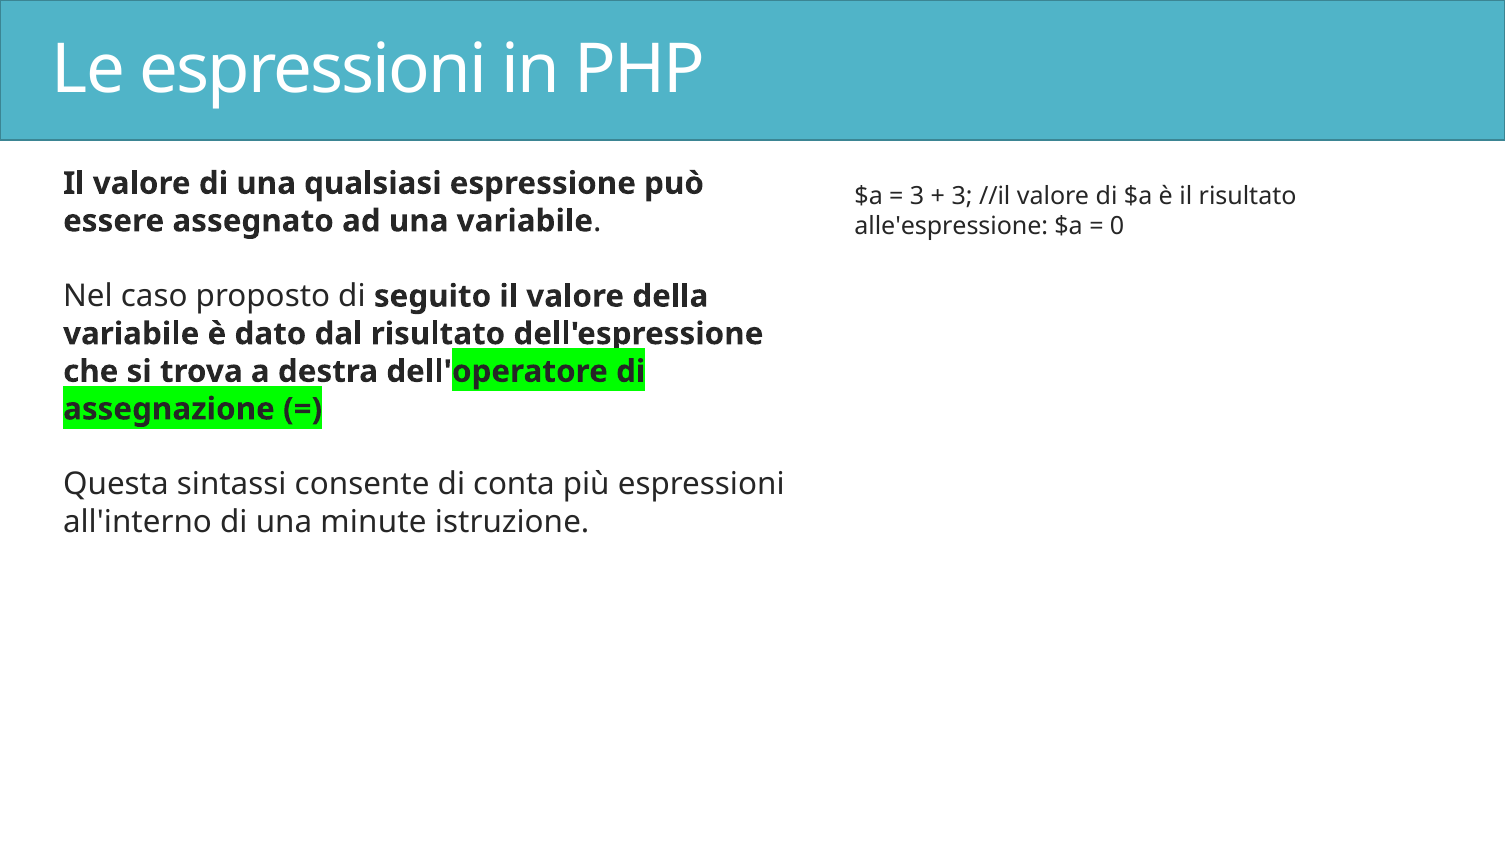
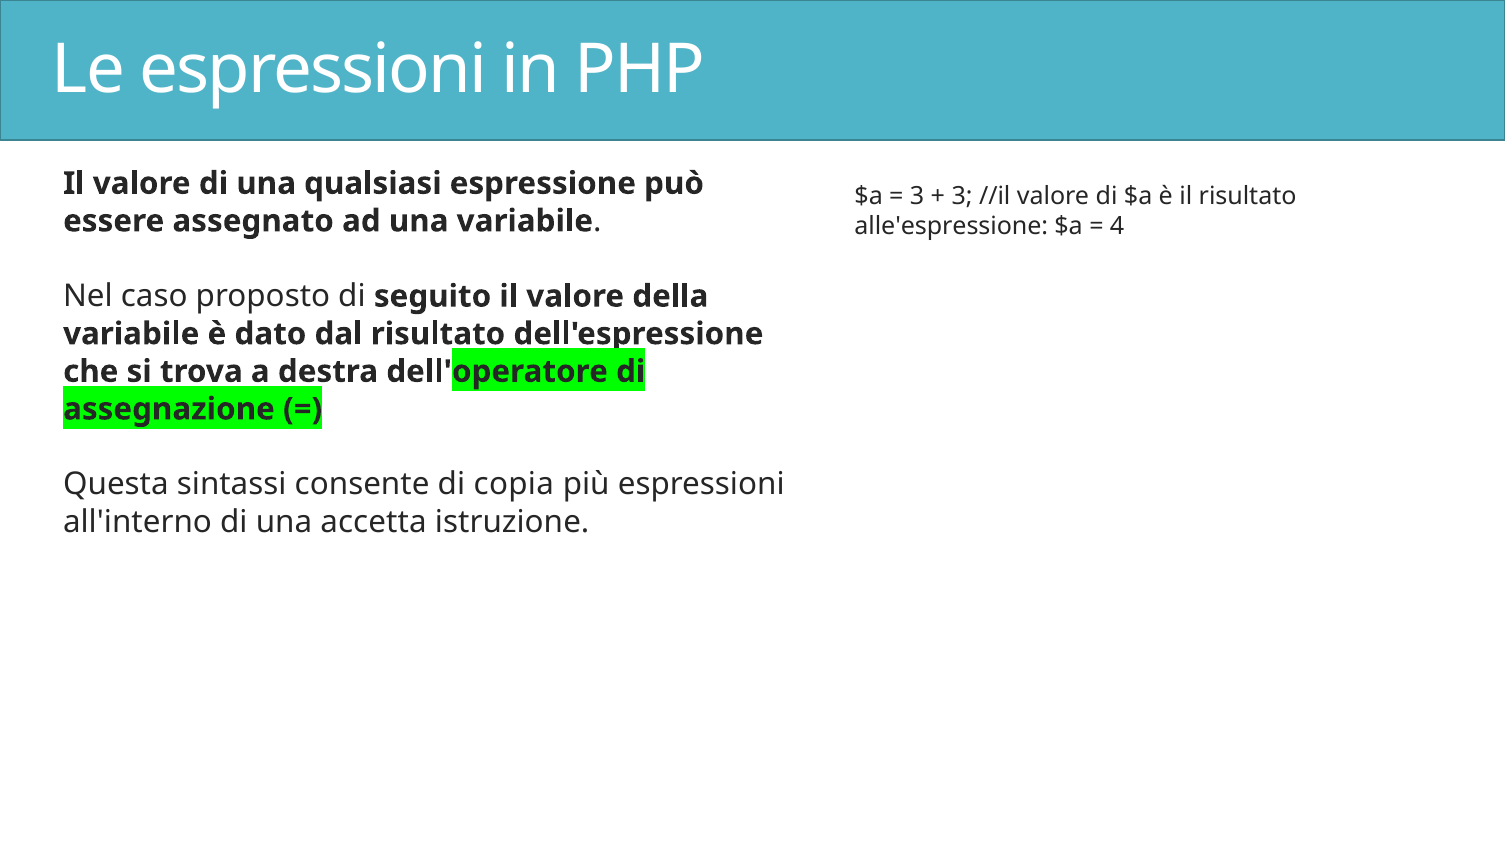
0: 0 -> 4 (1117, 226)
conta: conta -> copia (514, 485)
minute: minute -> accetta (374, 522)
